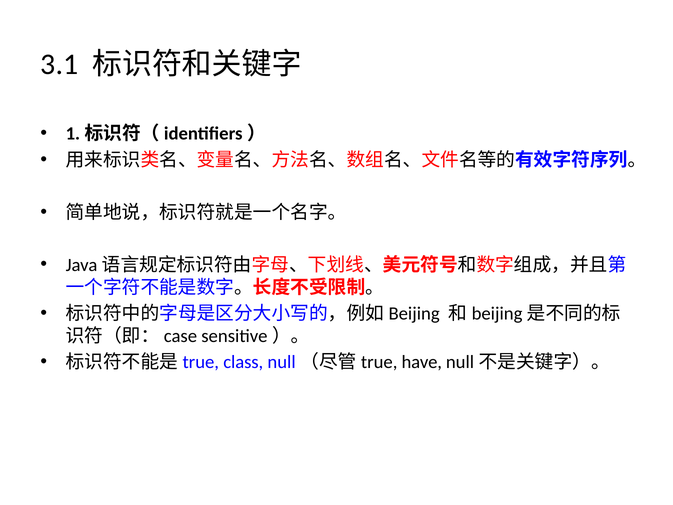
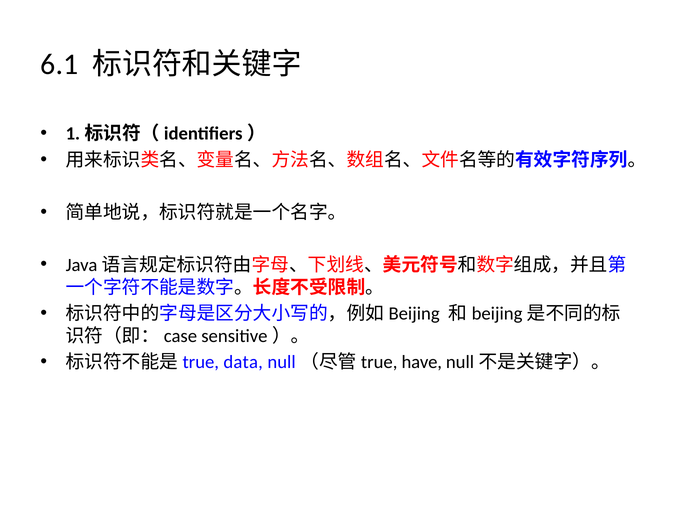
3.1: 3.1 -> 6.1 (59, 64)
class: class -> data (243, 362)
